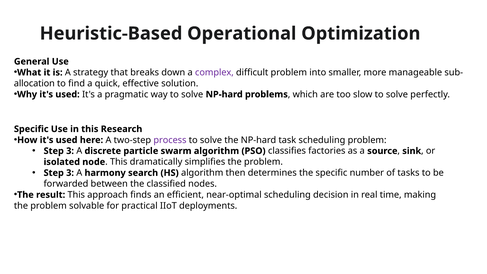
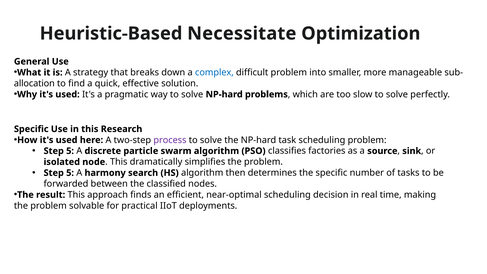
Operational: Operational -> Necessitate (242, 33)
complex colour: purple -> blue (214, 72)
3: 3 -> 5 (70, 151)
3: 3 -> 5 (70, 173)
